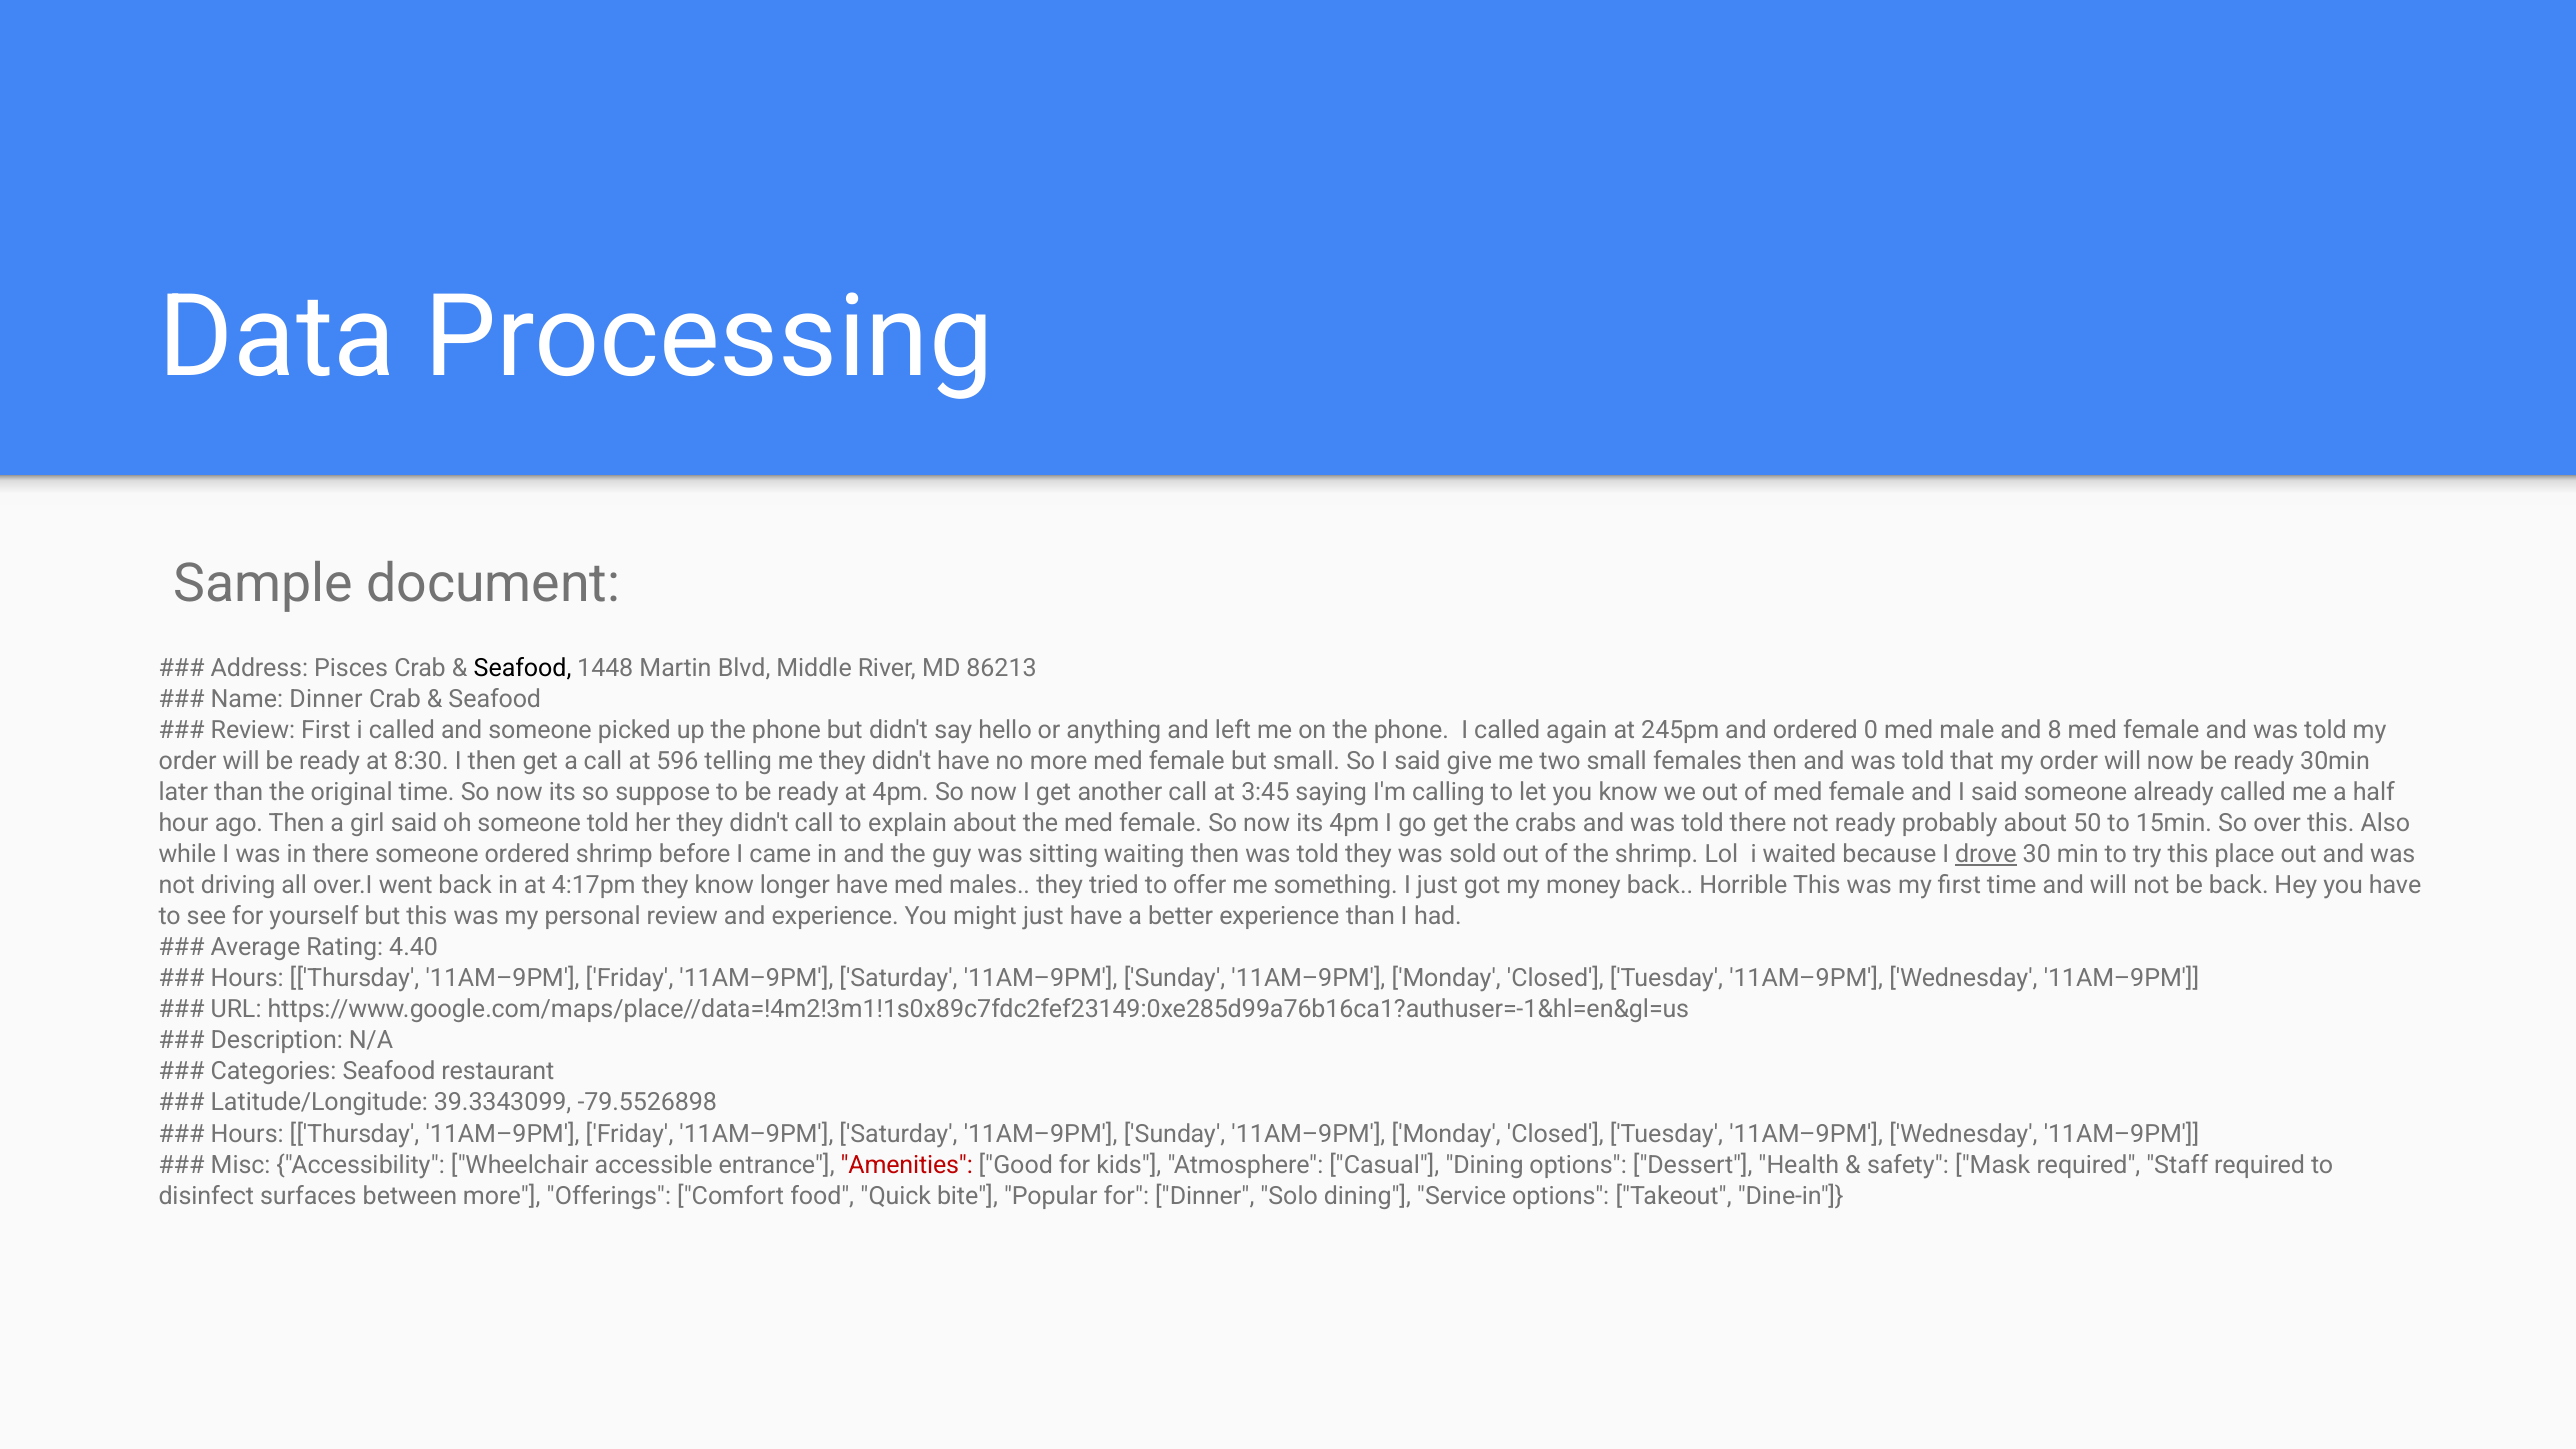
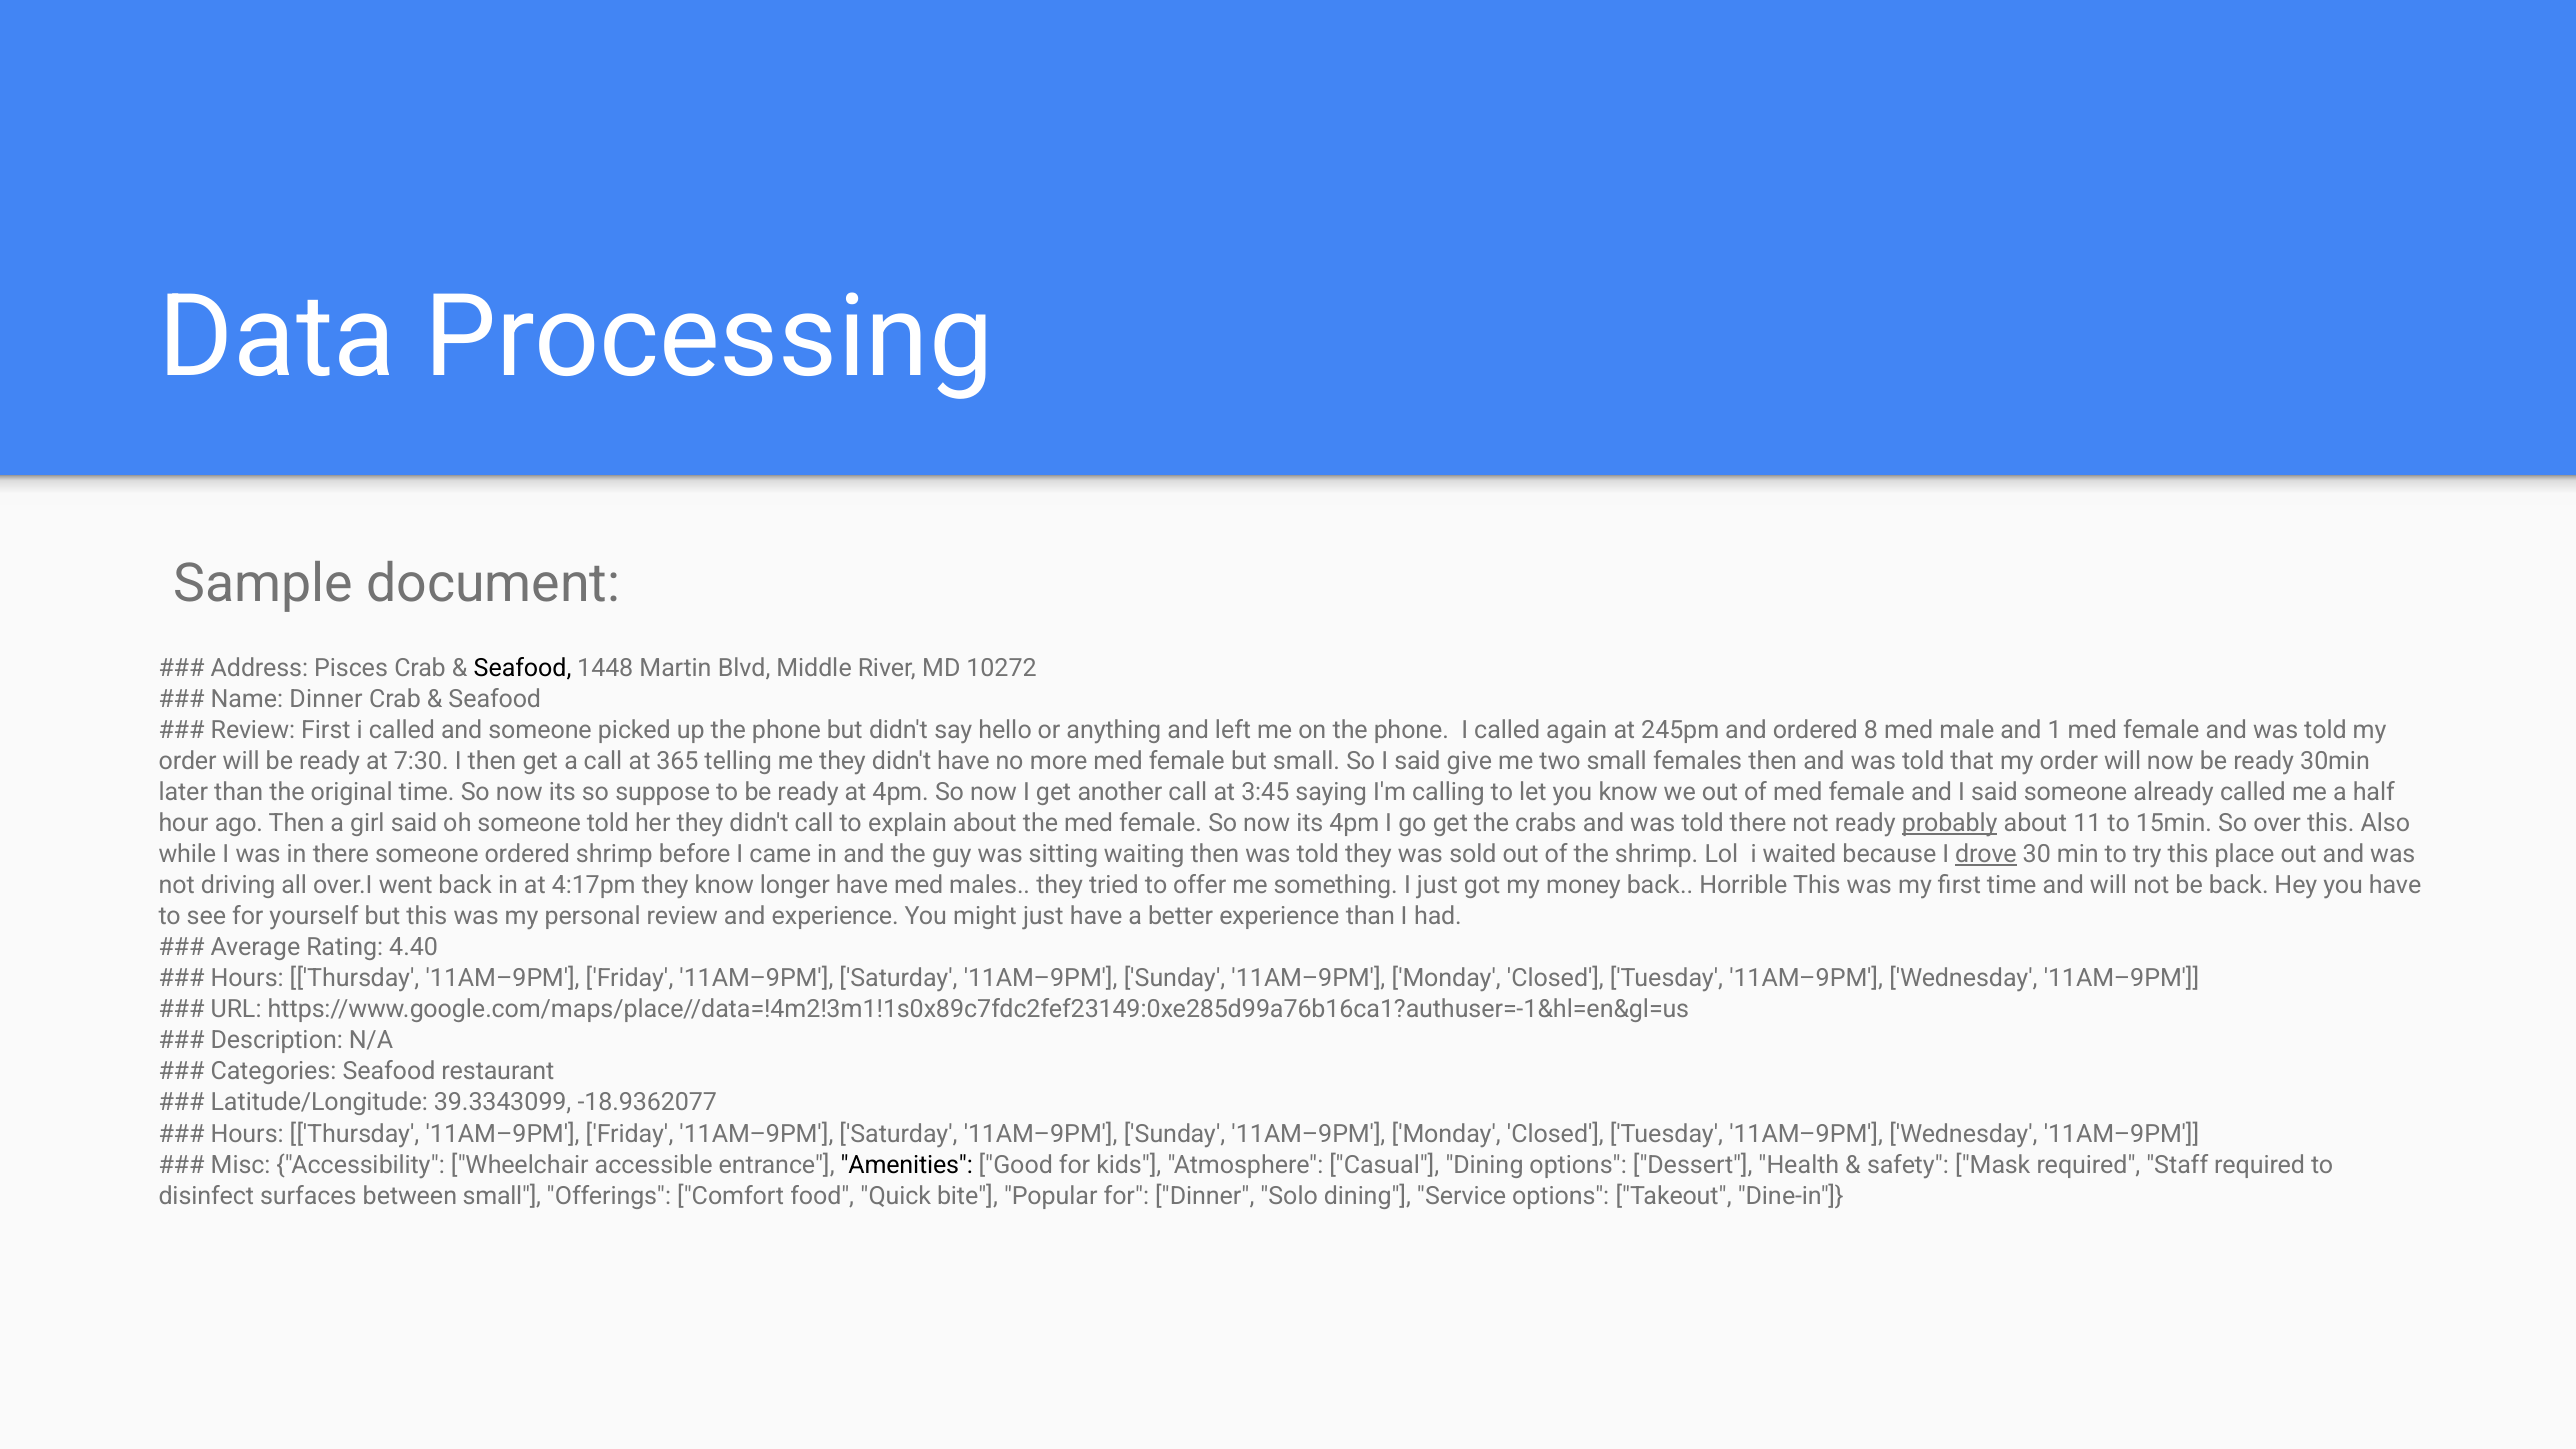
86213: 86213 -> 10272 (1001, 668)
0: 0 -> 8 (1871, 730)
8: 8 -> 1 (2055, 730)
8:30: 8:30 -> 7:30 (421, 761)
596: 596 -> 365 (677, 761)
probably underline: none -> present (1950, 823)
50: 50 -> 11 (2087, 823)
-79.5526898: -79.5526898 -> -18.9362077 (647, 1103)
Amenities colour: red -> black (907, 1165)
between more: more -> small (502, 1196)
